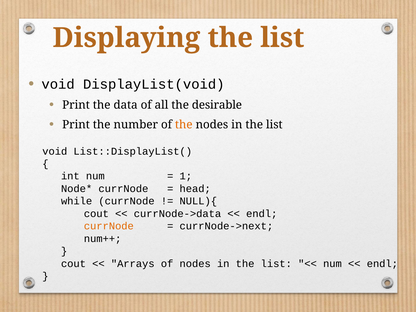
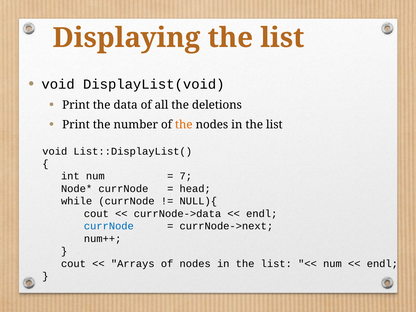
desirable: desirable -> deletions (217, 105)
1: 1 -> 7 (186, 176)
currNode colour: orange -> blue (109, 226)
